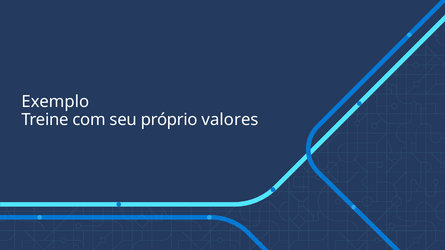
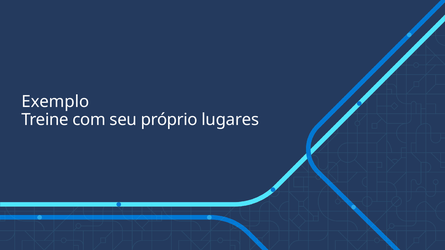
valores: valores -> lugares (230, 120)
